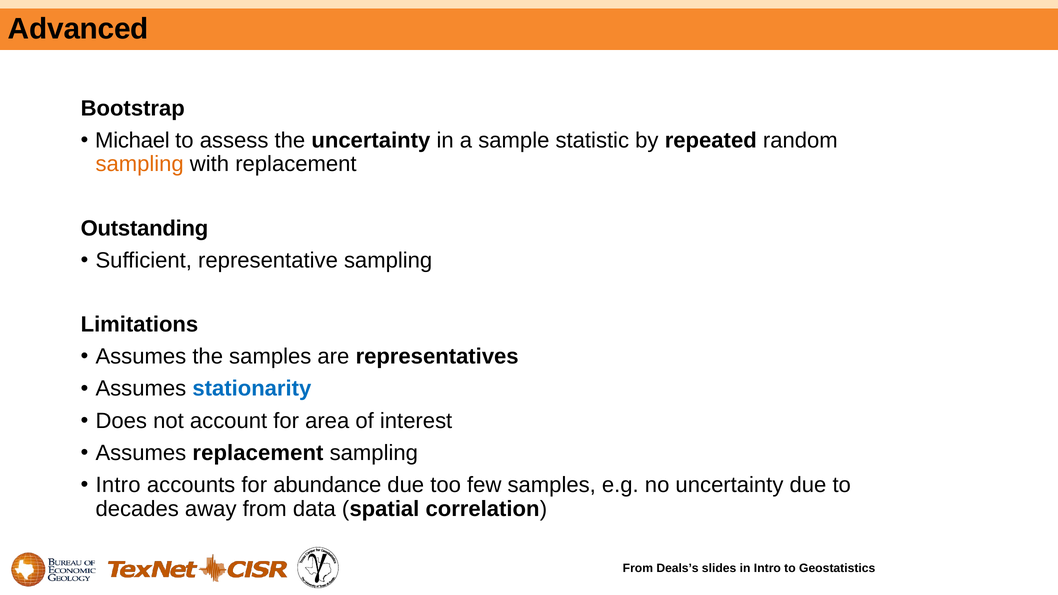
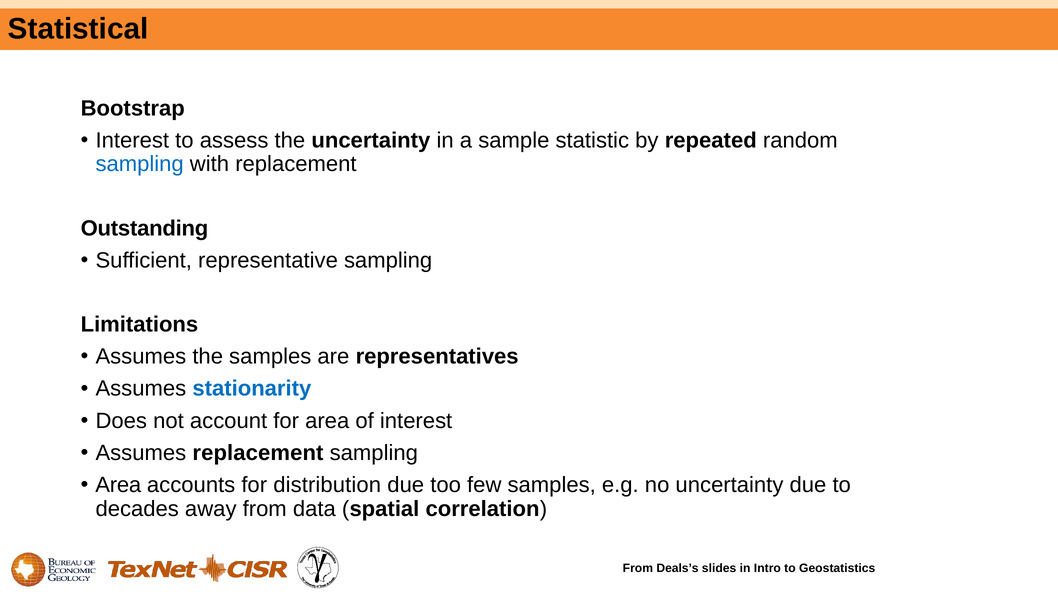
Advanced: Advanced -> Statistical (78, 29)
Michael: Michael -> Interest (132, 140)
sampling colour: orange -> blue (140, 164)
Intro: Intro -> Area (118, 485)
abundance: abundance -> distribution (327, 485)
